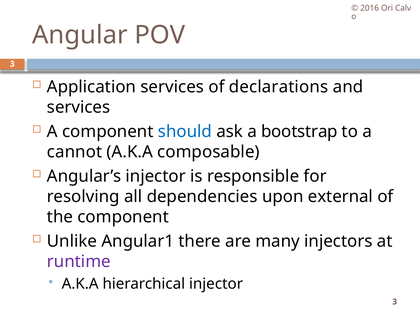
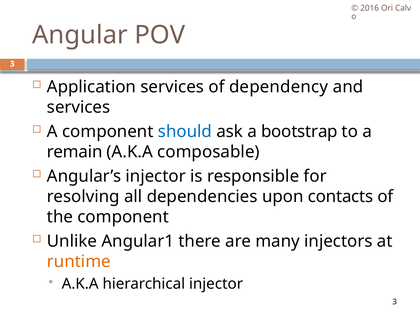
declarations: declarations -> dependency (279, 87)
cannot: cannot -> remain (75, 152)
external: external -> contacts (341, 197)
runtime colour: purple -> orange (79, 262)
